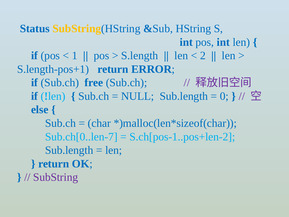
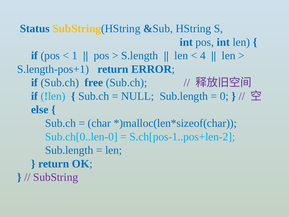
2: 2 -> 4 (203, 56)
Sub.ch[0..len-7: Sub.ch[0..len-7 -> Sub.ch[0..len-0 (81, 137)
